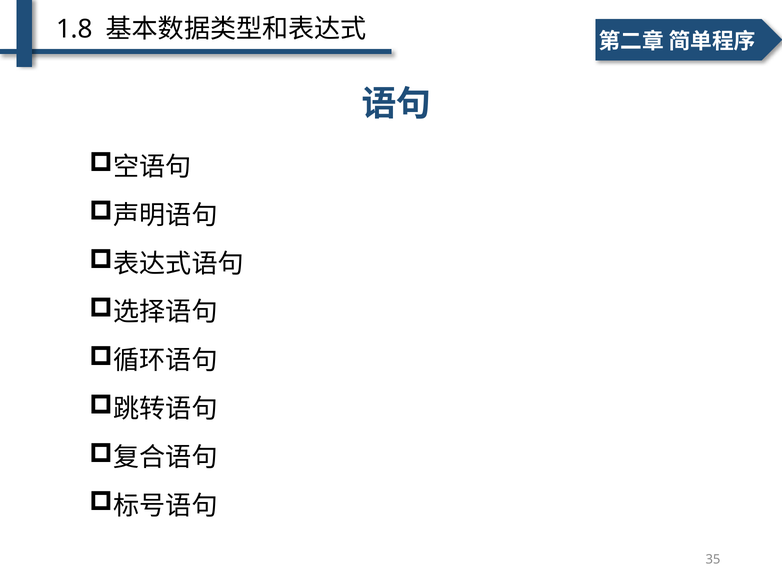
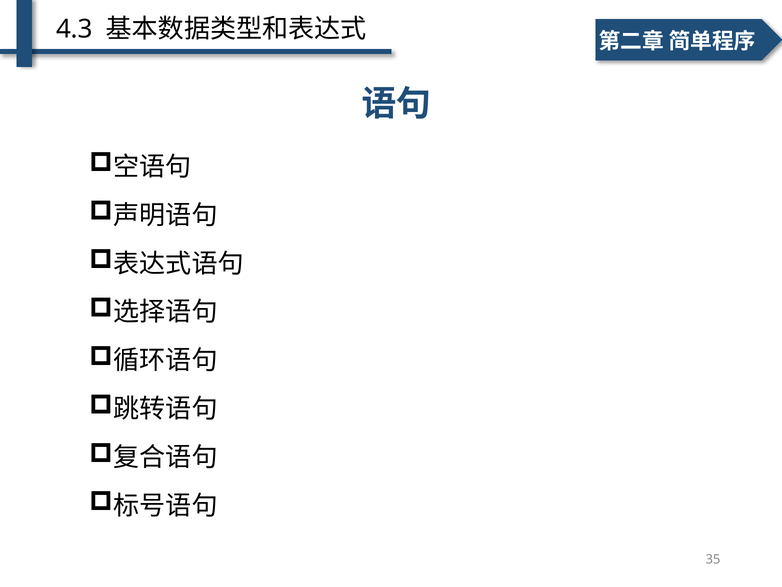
1.8: 1.8 -> 4.3 (74, 29)
